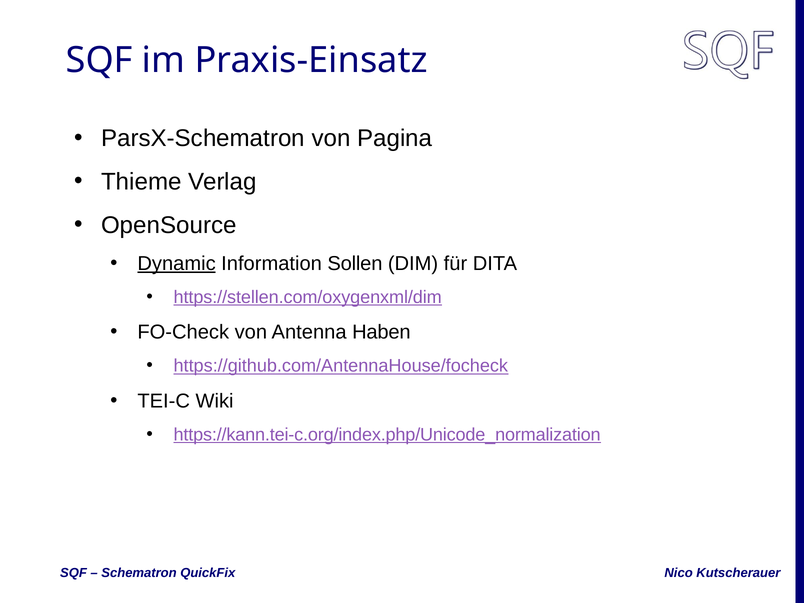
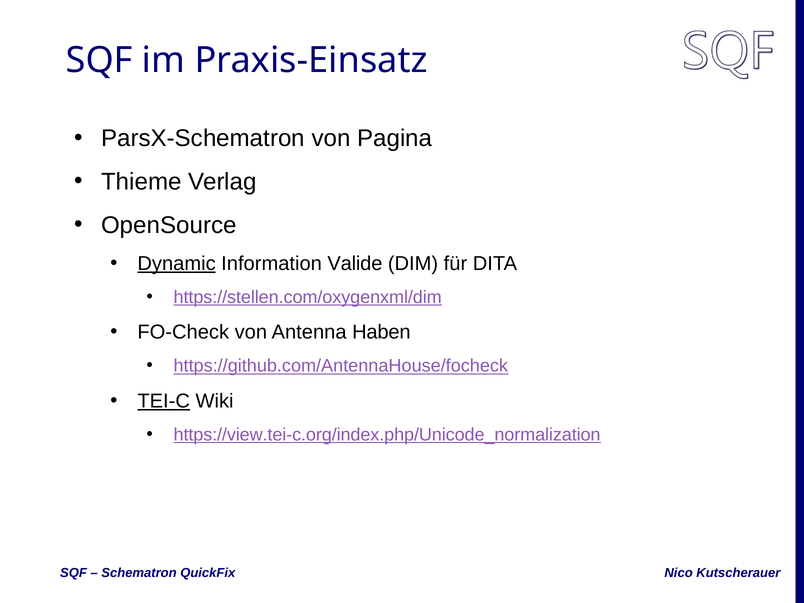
Sollen: Sollen -> Valide (355, 264)
TEI-C underline: none -> present (164, 401)
https://kann.tei-c.org/index.php/Unicode_normalization: https://kann.tei-c.org/index.php/Unicode_normalization -> https://view.tei-c.org/index.php/Unicode_normalization (387, 435)
